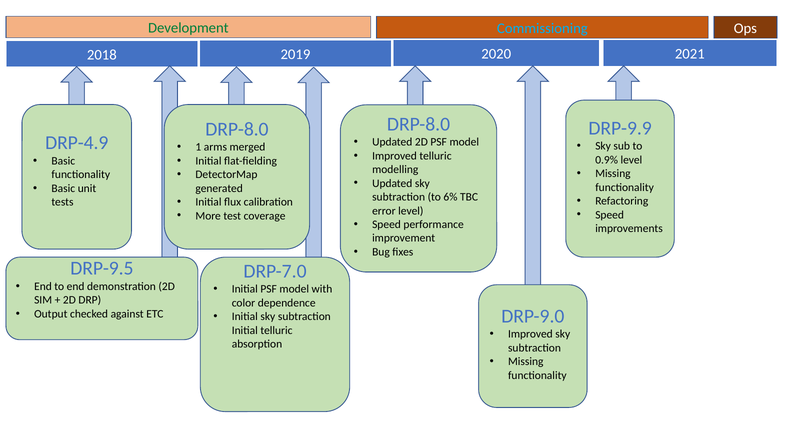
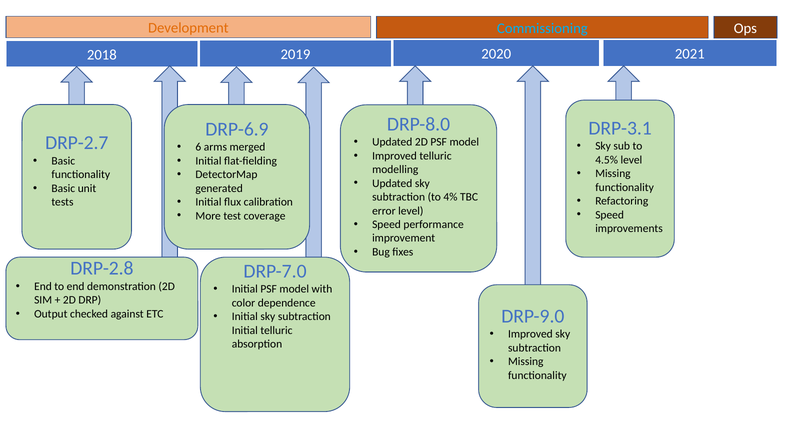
Development colour: green -> orange (188, 28)
DRP-9.9: DRP-9.9 -> DRP-3.1 (620, 128)
DRP-8.0: DRP-8.0 -> DRP-6.9 (237, 129)
DRP-4.9: DRP-4.9 -> DRP-2.7 (77, 143)
1: 1 -> 6 (198, 147)
0.9%: 0.9% -> 4.5% (607, 160)
6%: 6% -> 4% (450, 197)
DRP-9.5: DRP-9.5 -> DRP-2.8 (102, 269)
